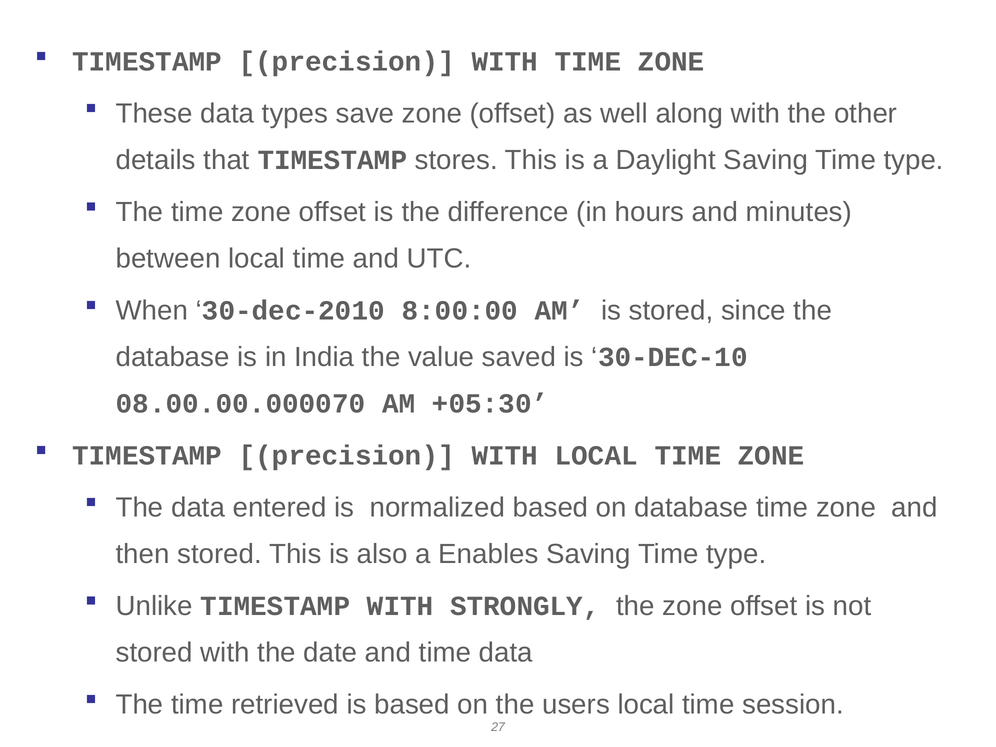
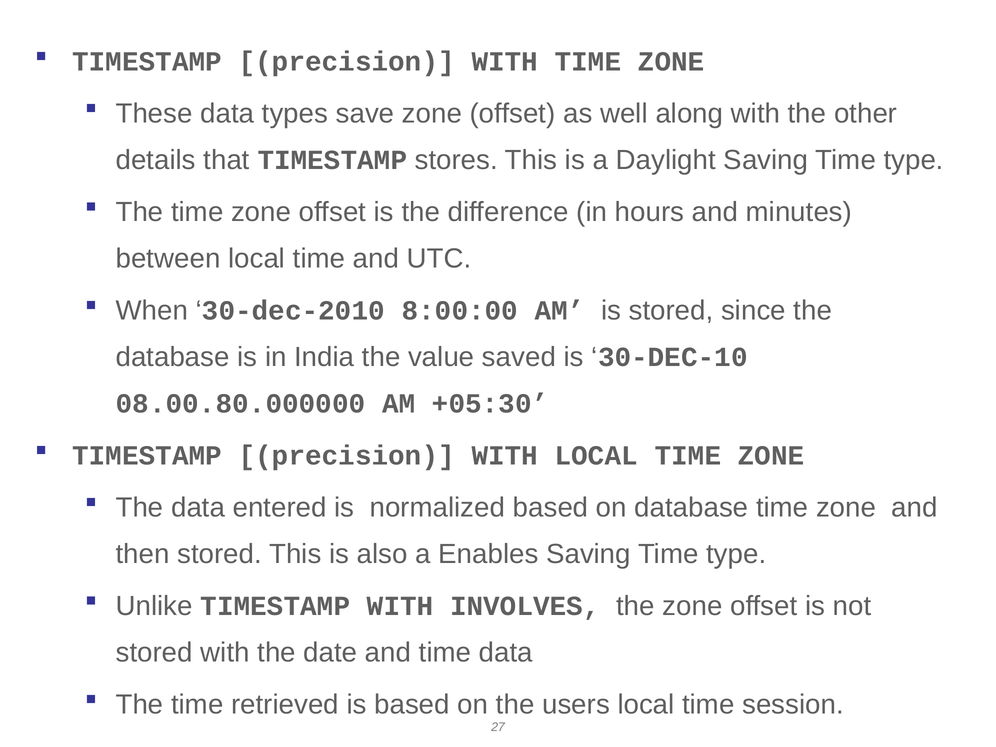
08.00.00.000070: 08.00.00.000070 -> 08.00.80.000000 (241, 404)
STRONGLY: STRONGLY -> INVOLVES (525, 606)
